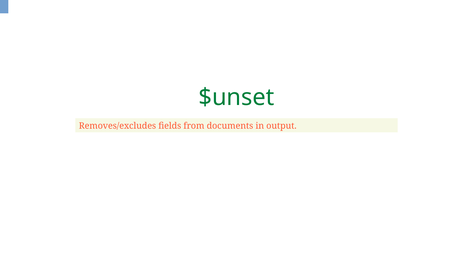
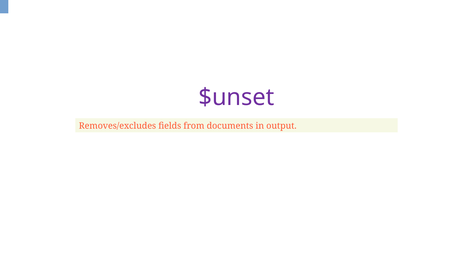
$unset colour: green -> purple (236, 97)
